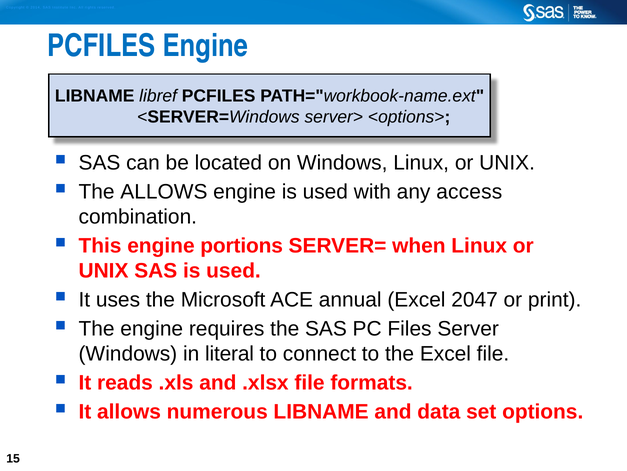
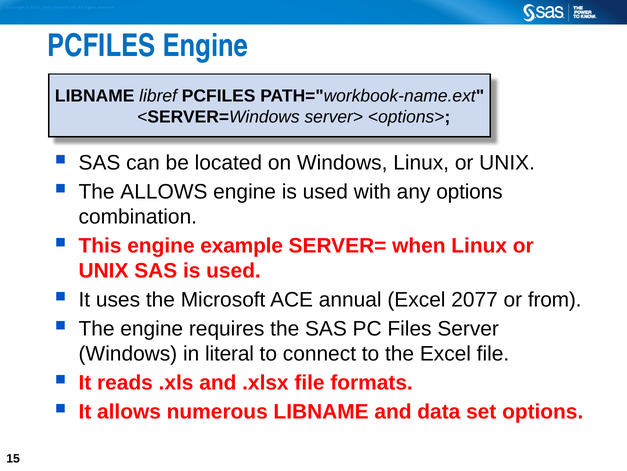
any access: access -> options (469, 191)
portions: portions -> example (242, 245)
2047: 2047 -> 2077 (475, 299)
print: print -> from (555, 299)
